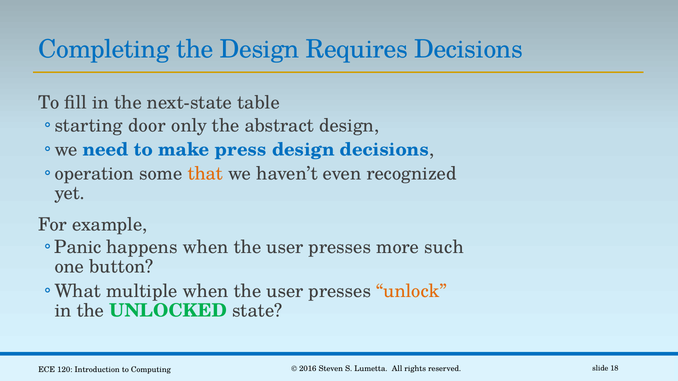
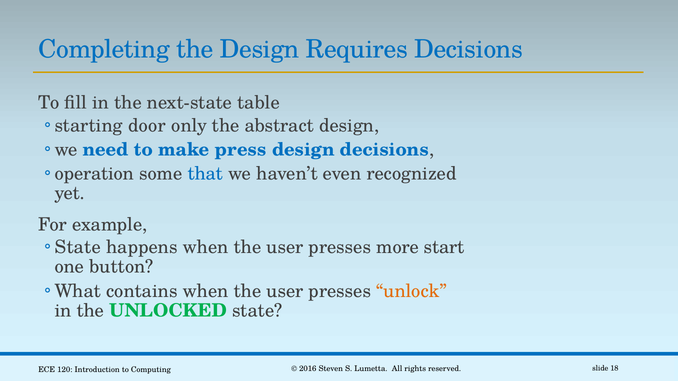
that colour: orange -> blue (205, 174)
Panic: Panic -> State (78, 247)
such: such -> start (444, 247)
multiple: multiple -> contains (142, 291)
